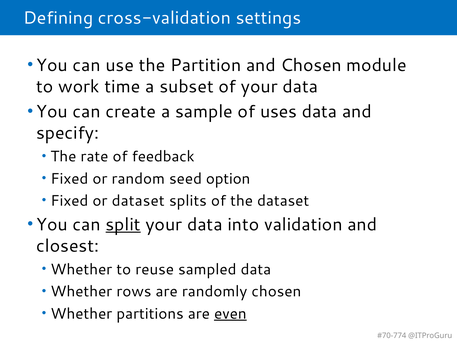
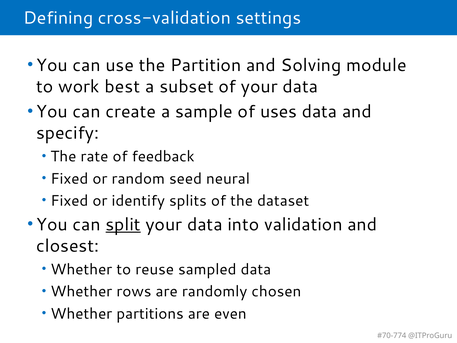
and Chosen: Chosen -> Solving (311, 65)
time: time -> best (122, 87)
option: option -> neural (228, 179)
or dataset: dataset -> identify (138, 201)
even underline: present -> none (230, 313)
